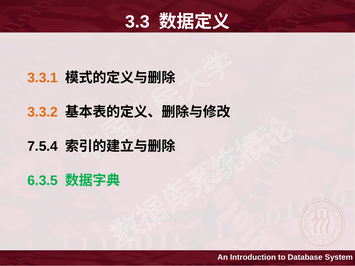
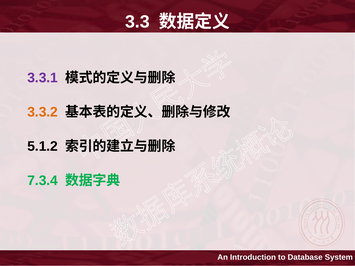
3.3.1 colour: orange -> purple (43, 78)
7.5.4: 7.5.4 -> 5.1.2 (43, 146)
6.3.5: 6.3.5 -> 7.3.4 (43, 181)
